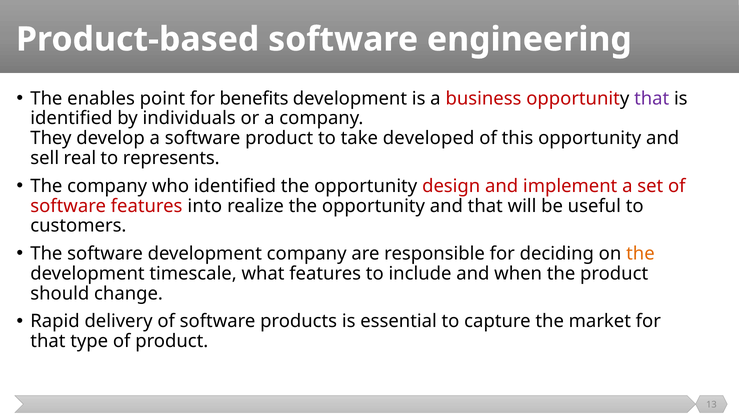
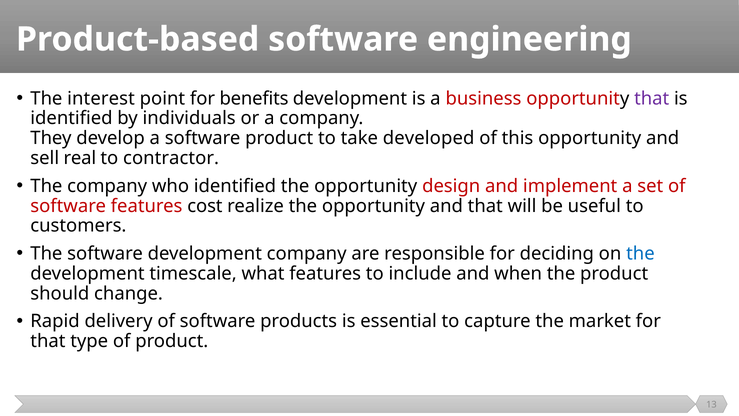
enables: enables -> interest (101, 98)
represents: represents -> contractor (171, 158)
into: into -> cost (205, 206)
the colour: orange -> blue (640, 253)
